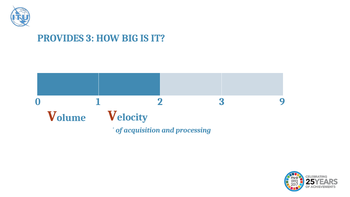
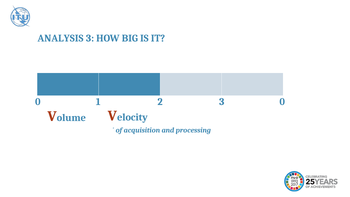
PROVIDES: PROVIDES -> ANALYSIS (60, 38)
3 9: 9 -> 0 (282, 102)
